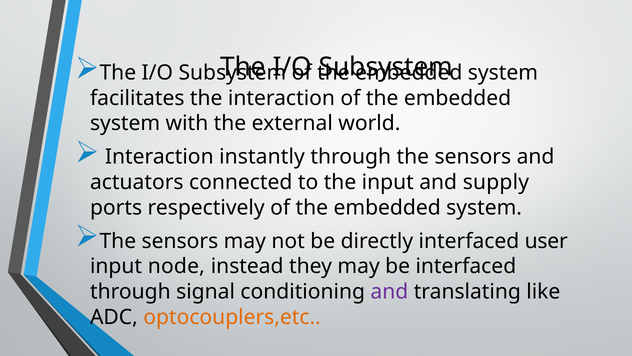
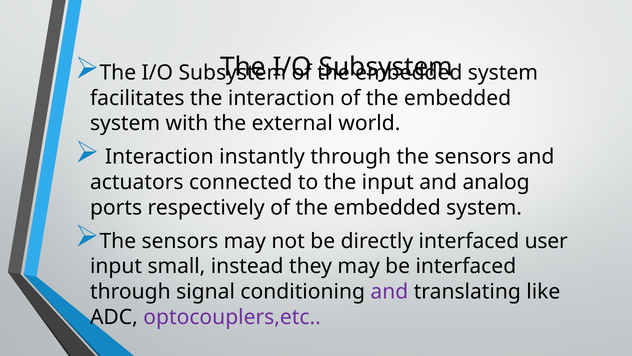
supply: supply -> analog (496, 182)
node: node -> small (176, 266)
optocouplers,etc colour: orange -> purple (232, 317)
